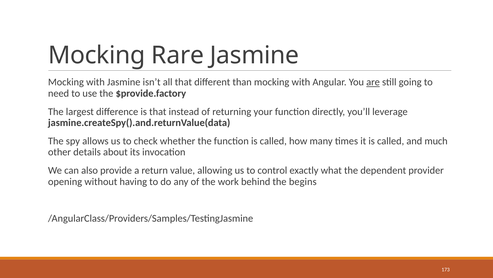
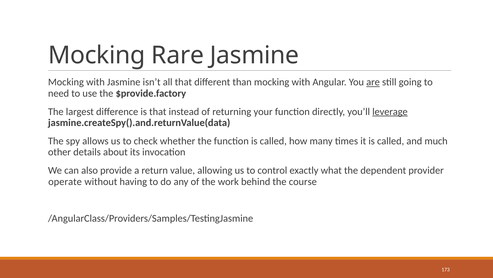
leverage underline: none -> present (390, 111)
opening: opening -> operate (65, 181)
begins: begins -> course (303, 181)
